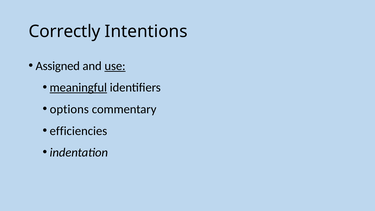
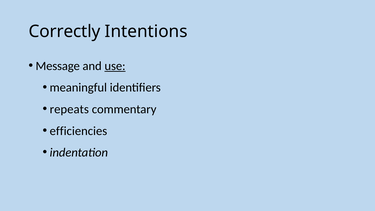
Assigned: Assigned -> Message (58, 66)
meaningful underline: present -> none (78, 88)
options: options -> repeats (69, 109)
